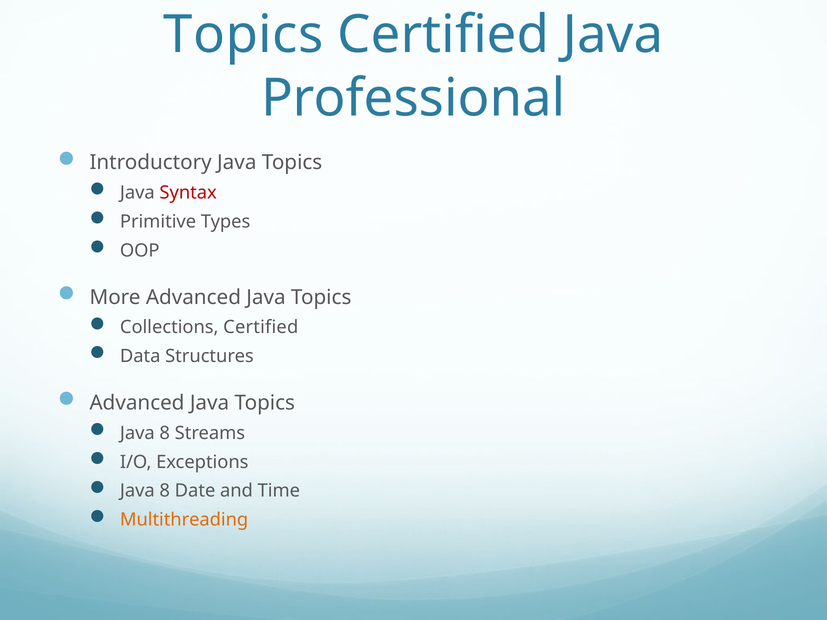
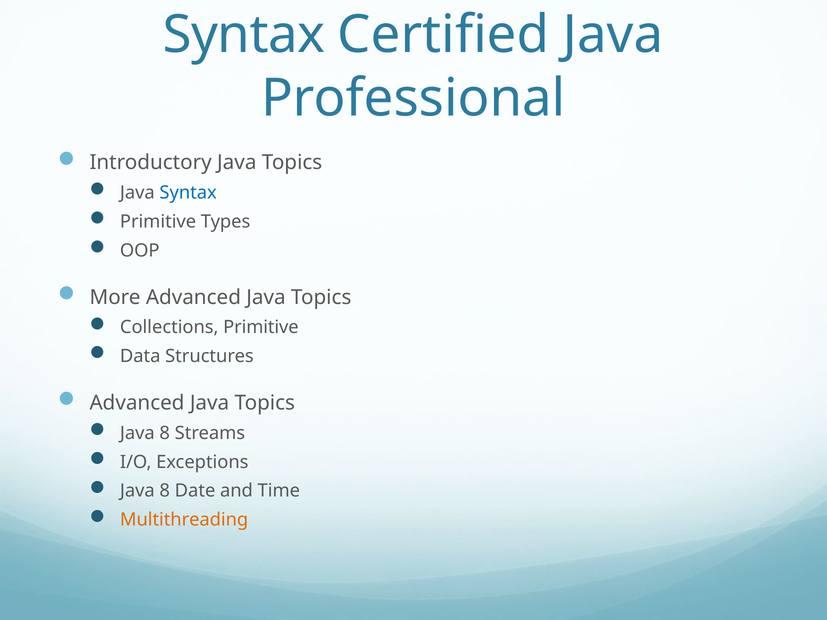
Topics: Topics -> Syntax (244, 35)
Syntax colour: red -> blue (188, 193)
Collections Certified: Certified -> Primitive (261, 328)
